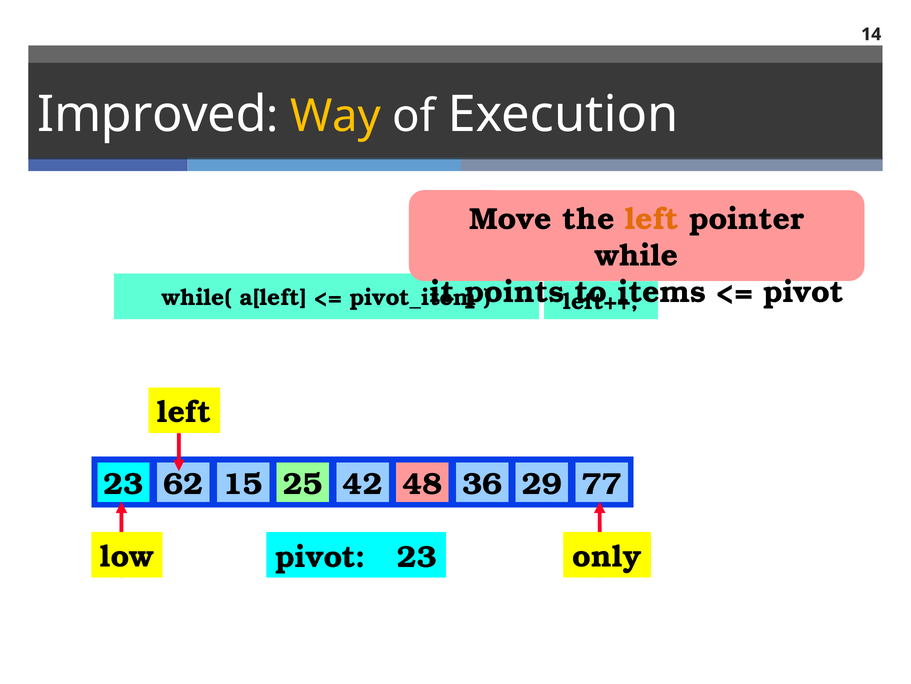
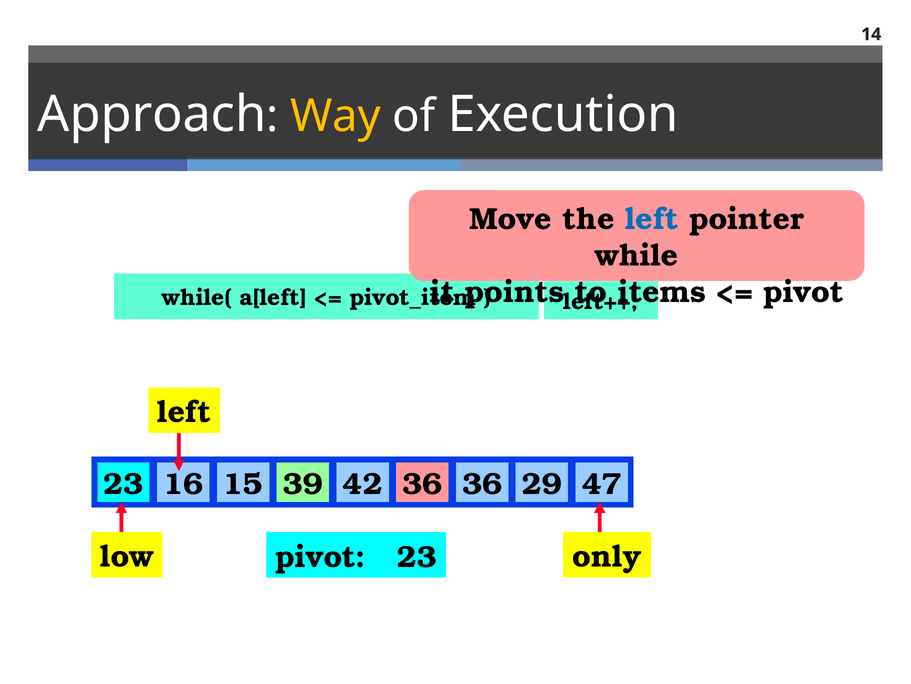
Improved: Improved -> Approach (152, 115)
left colour: orange -> blue (652, 219)
62: 62 -> 16 (183, 484)
25: 25 -> 39 (303, 484)
42 48: 48 -> 36 (422, 484)
77: 77 -> 47 (602, 484)
